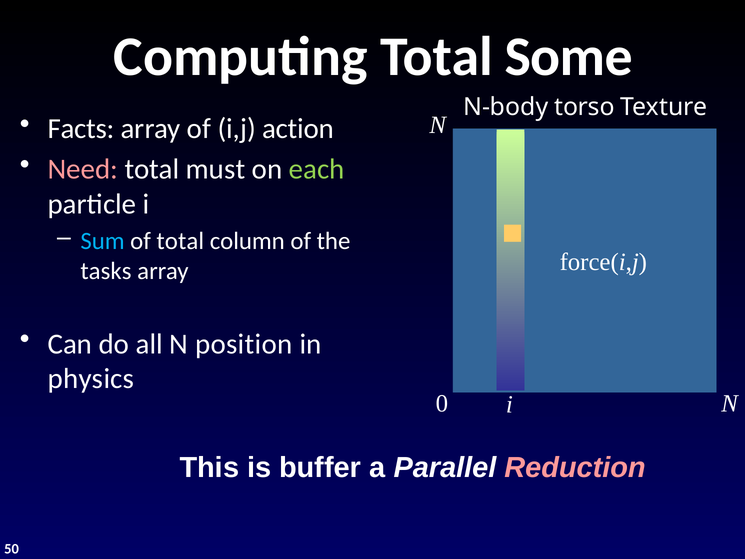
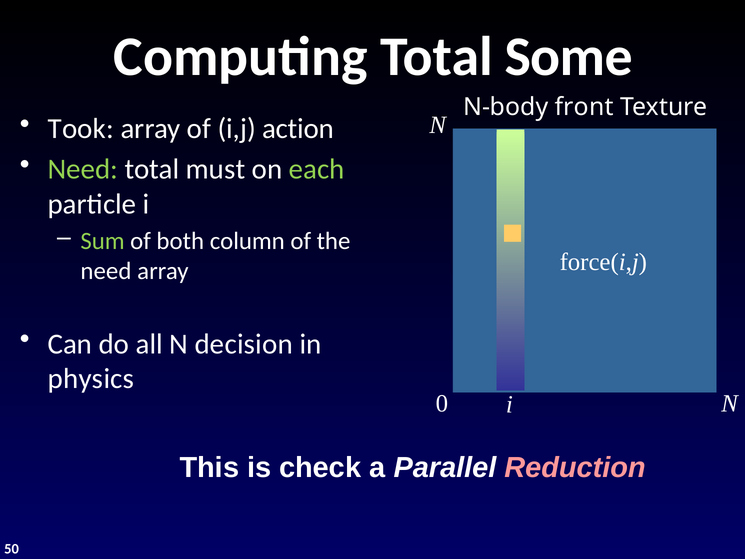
torso: torso -> front (584, 107)
Facts: Facts -> Took (81, 129)
Need colour: pink -> light green (83, 169)
Sum colour: light blue -> light green (102, 241)
of total: total -> both (180, 241)
tasks: tasks -> need (106, 271)
position: position -> decision (244, 344)
buffer: buffer -> check (320, 468)
